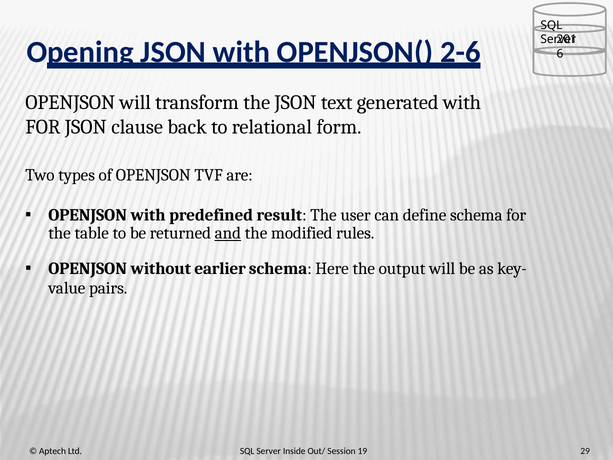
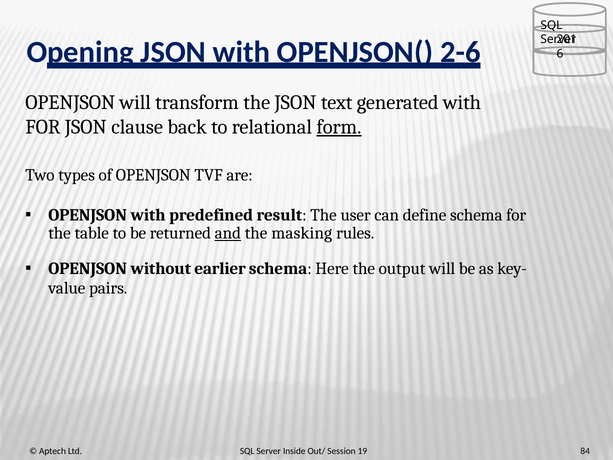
form underline: none -> present (339, 127)
modified: modified -> masking (302, 233)
29: 29 -> 84 (585, 451)
